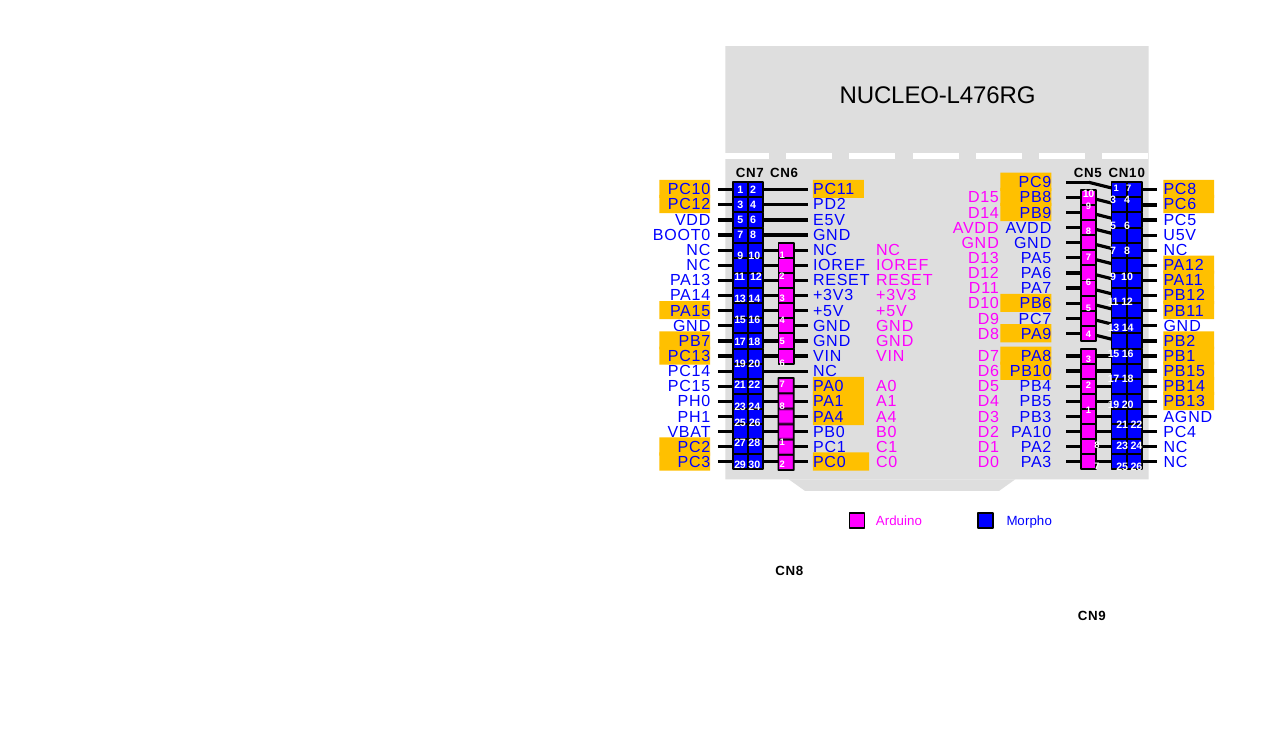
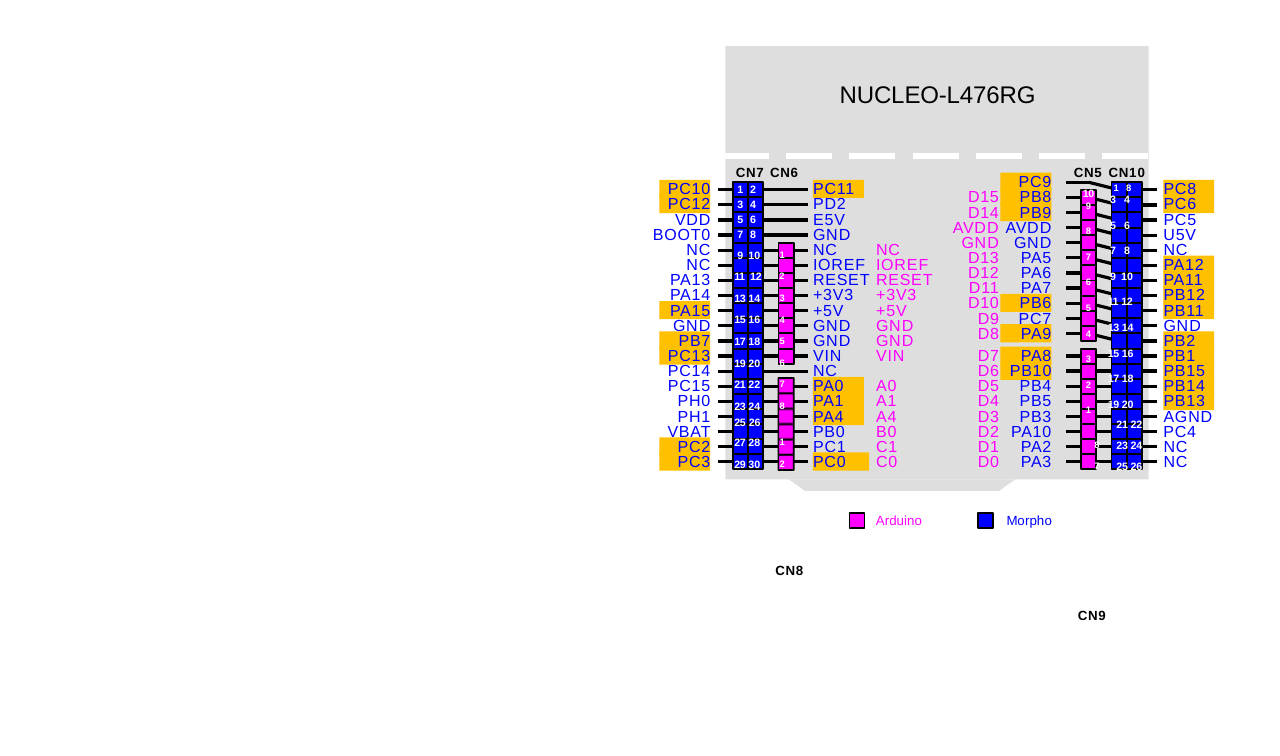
1 7: 7 -> 8 (1129, 189)
